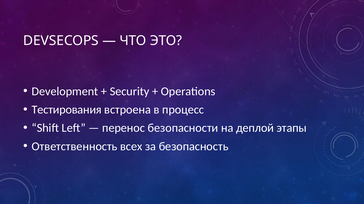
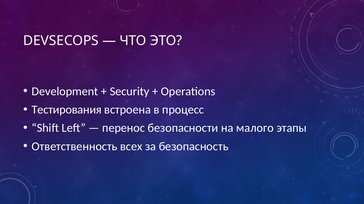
деплой: деплой -> малого (255, 128)
